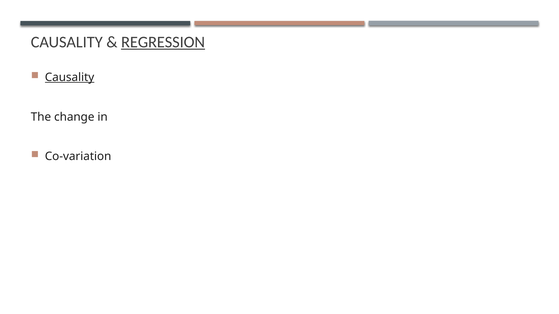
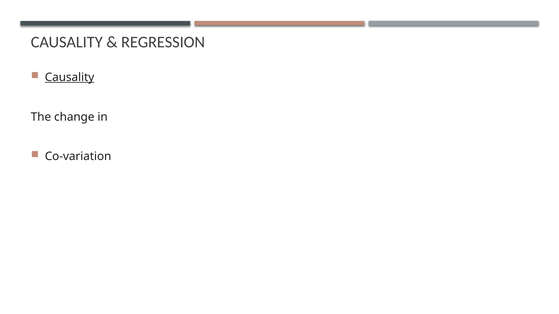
REGRESSION underline: present -> none (163, 42)
